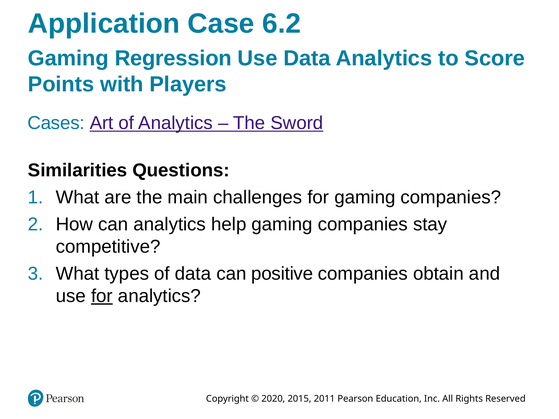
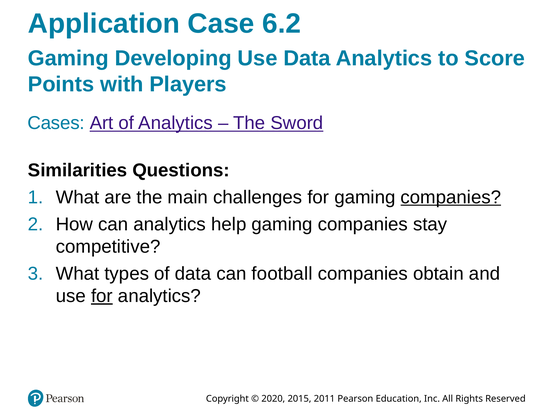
Regression: Regression -> Developing (173, 58)
companies underline: none -> present (451, 197)
positive: positive -> football (282, 274)
